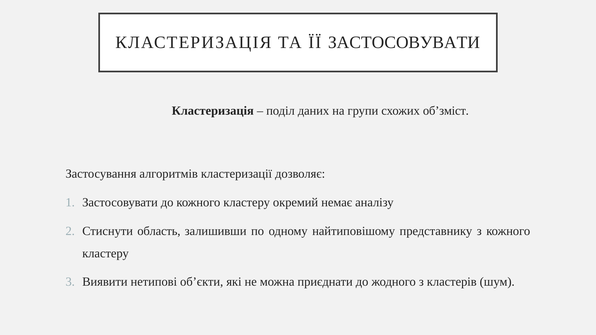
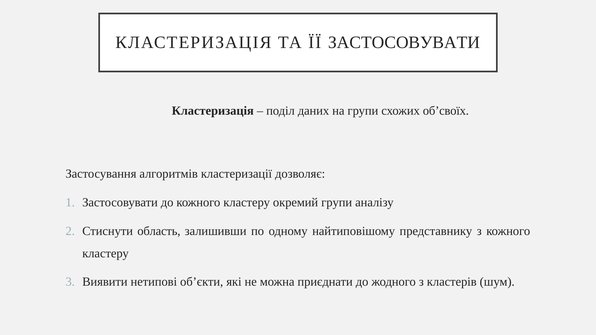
об’зміст: об’зміст -> об’своїх (446, 111)
окремий немає: немає -> групи (337, 203)
